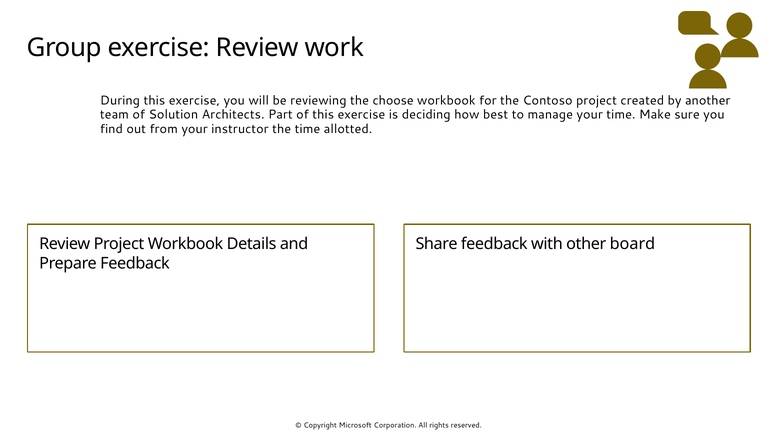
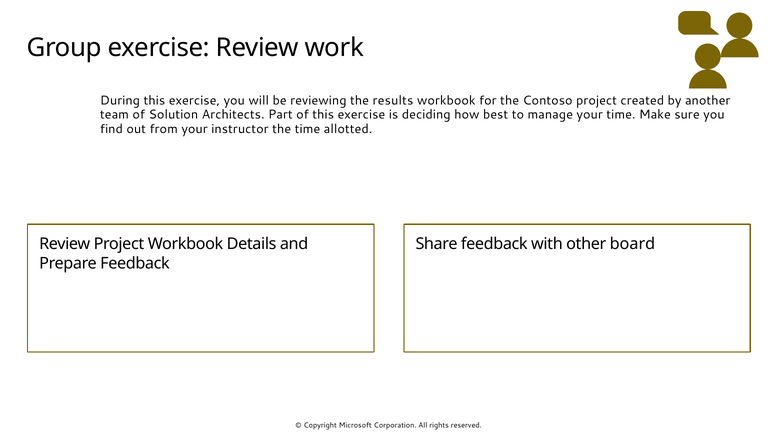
choose: choose -> results (393, 100)
